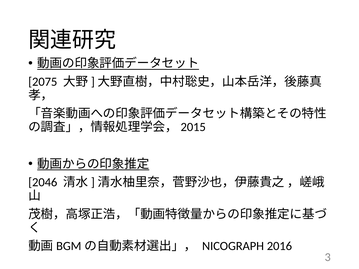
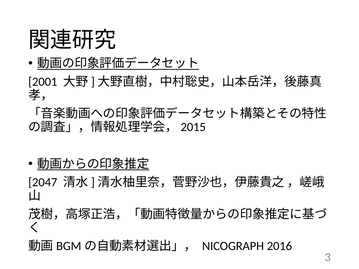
2075: 2075 -> 2001 (43, 82)
2046: 2046 -> 2047 (43, 183)
